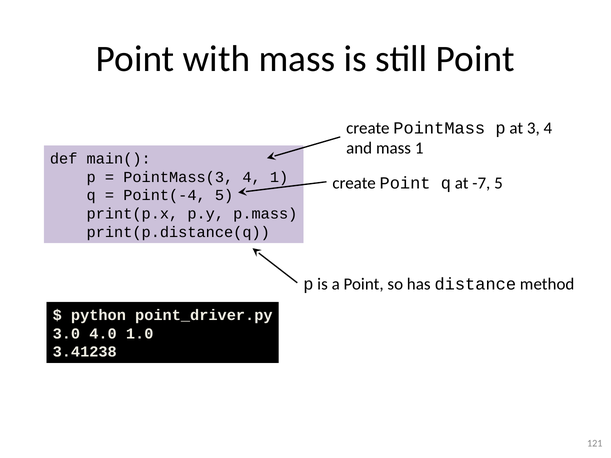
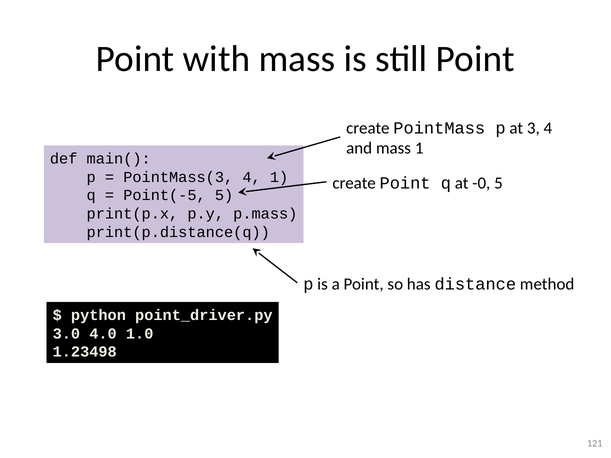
-7: -7 -> -0 (481, 183)
Point(-4: Point(-4 -> Point(-5 (165, 195)
3.41238: 3.41238 -> 1.23498 (85, 352)
